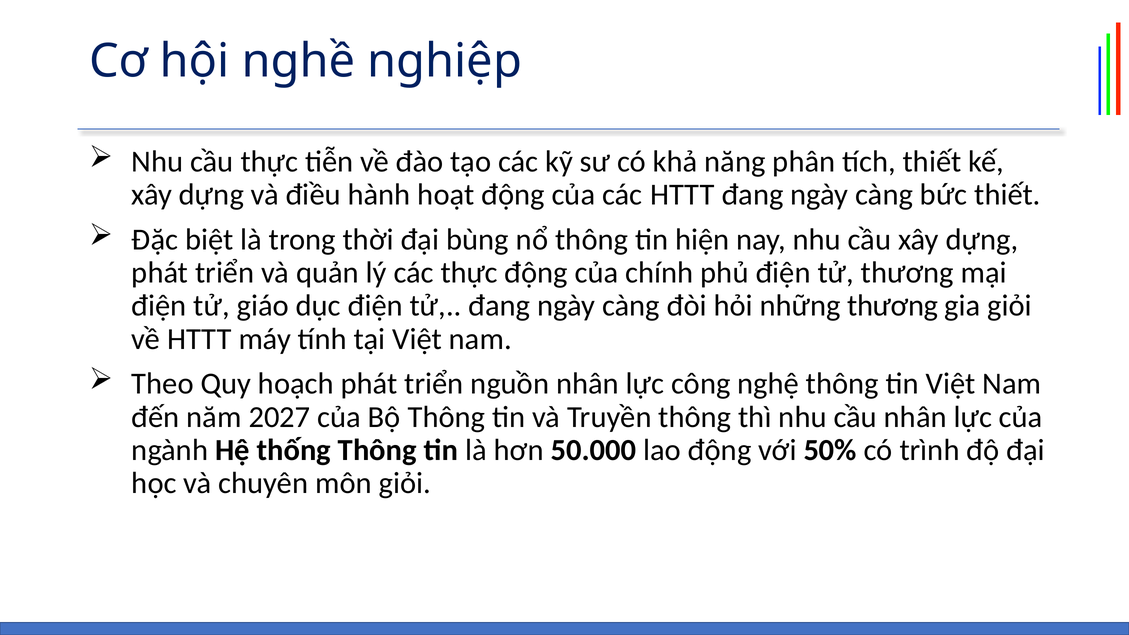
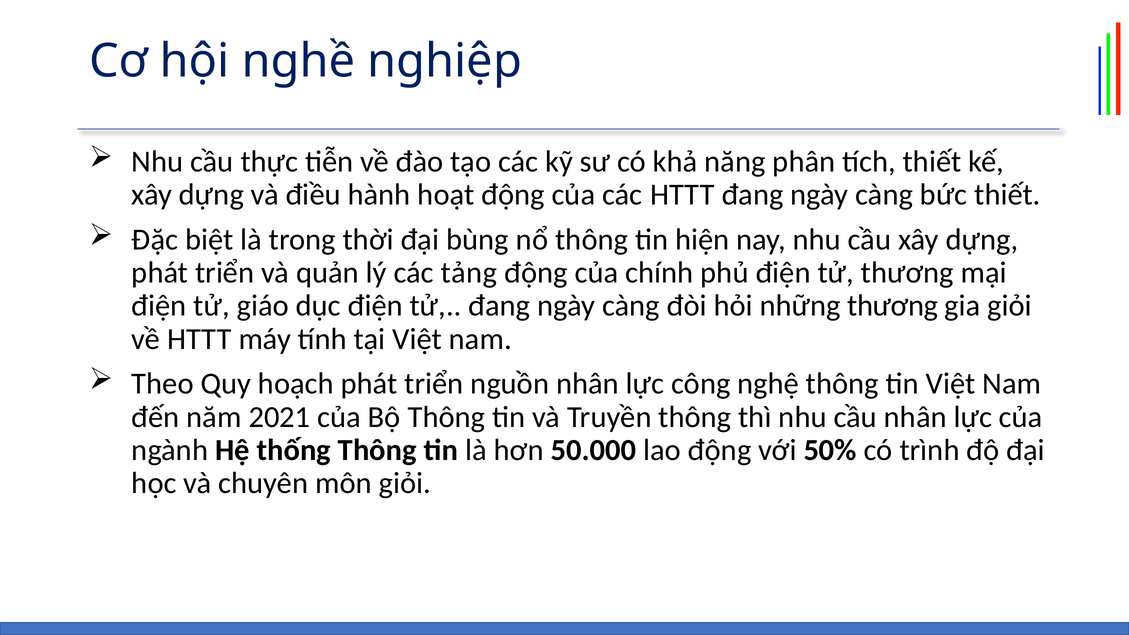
các thực: thực -> tảng (469, 273)
2027: 2027 -> 2021 (279, 417)
